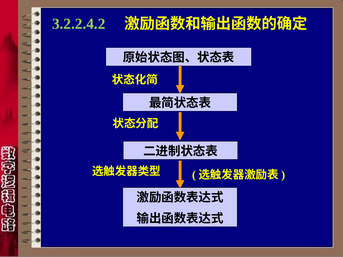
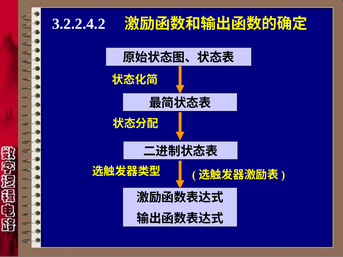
3.2.2.4.2 colour: light green -> white (79, 24)
